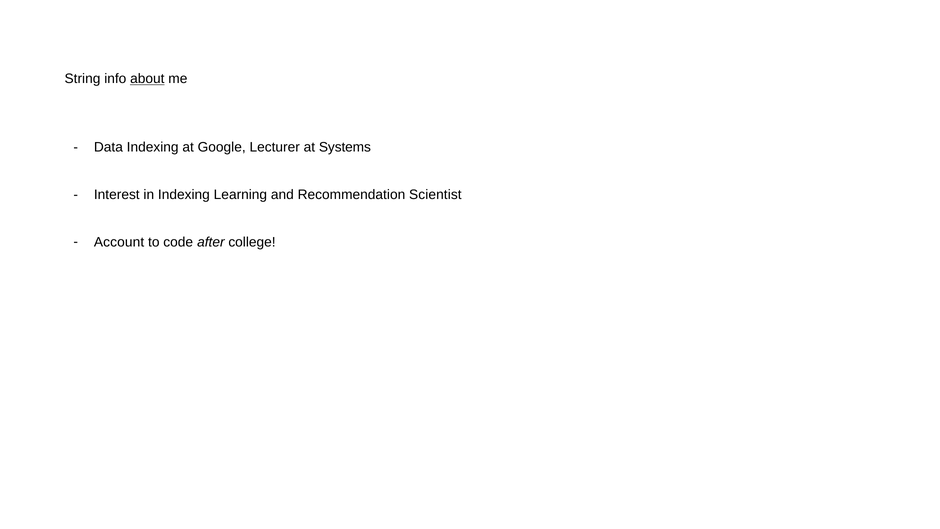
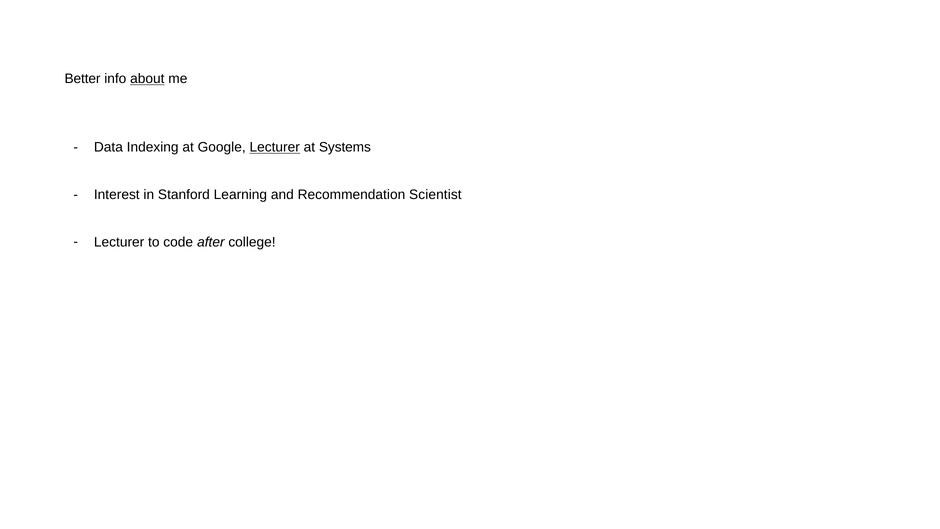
String: String -> Better (83, 79)
Lecturer underline: none -> present (275, 147)
in Indexing: Indexing -> Stanford (184, 195)
Account: Account -> Lecturer (119, 242)
